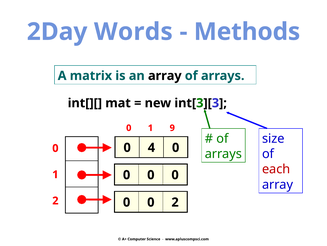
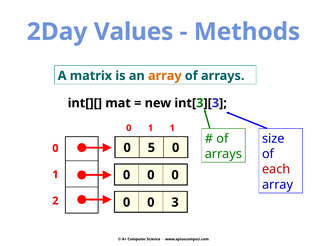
Words: Words -> Values (134, 32)
array colour: black -> orange (165, 76)
1 9: 9 -> 1 (172, 128)
4: 4 -> 5 (151, 147)
0 2: 2 -> 3 (175, 202)
